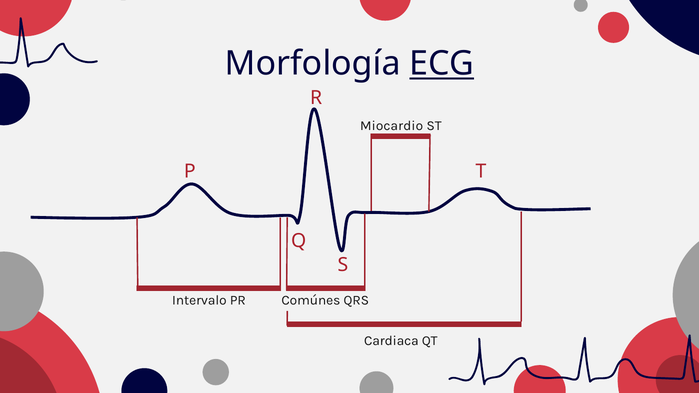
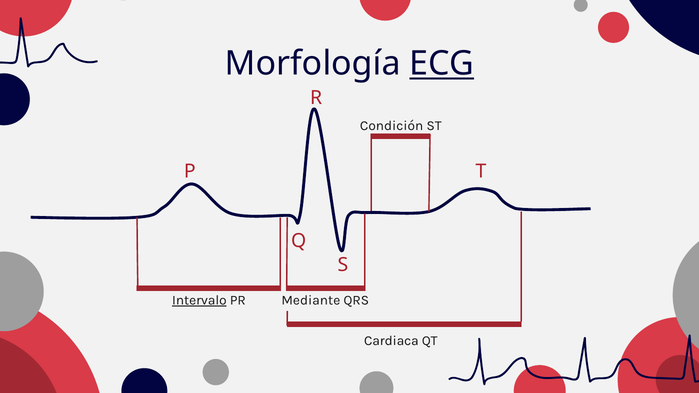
Miocardio: Miocardio -> Condición (392, 126)
Intervalo underline: none -> present (199, 300)
Comúnes: Comúnes -> Mediante (311, 300)
